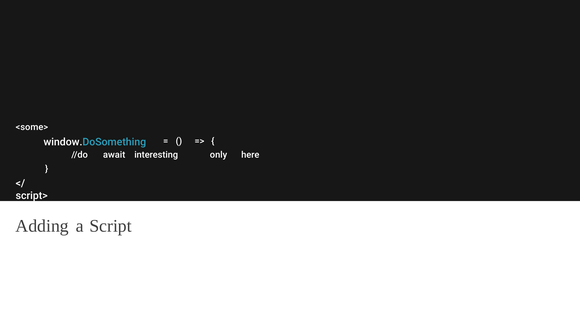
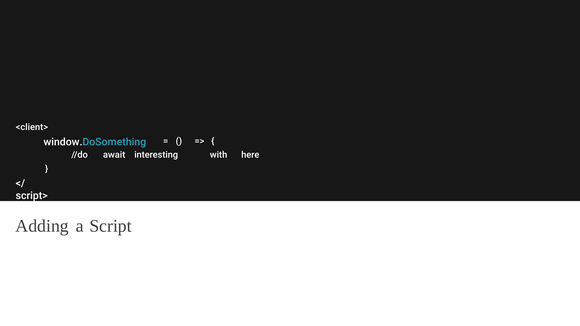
<some>: <some> -> <client> (32, 127)
only: only -> with (219, 155)
